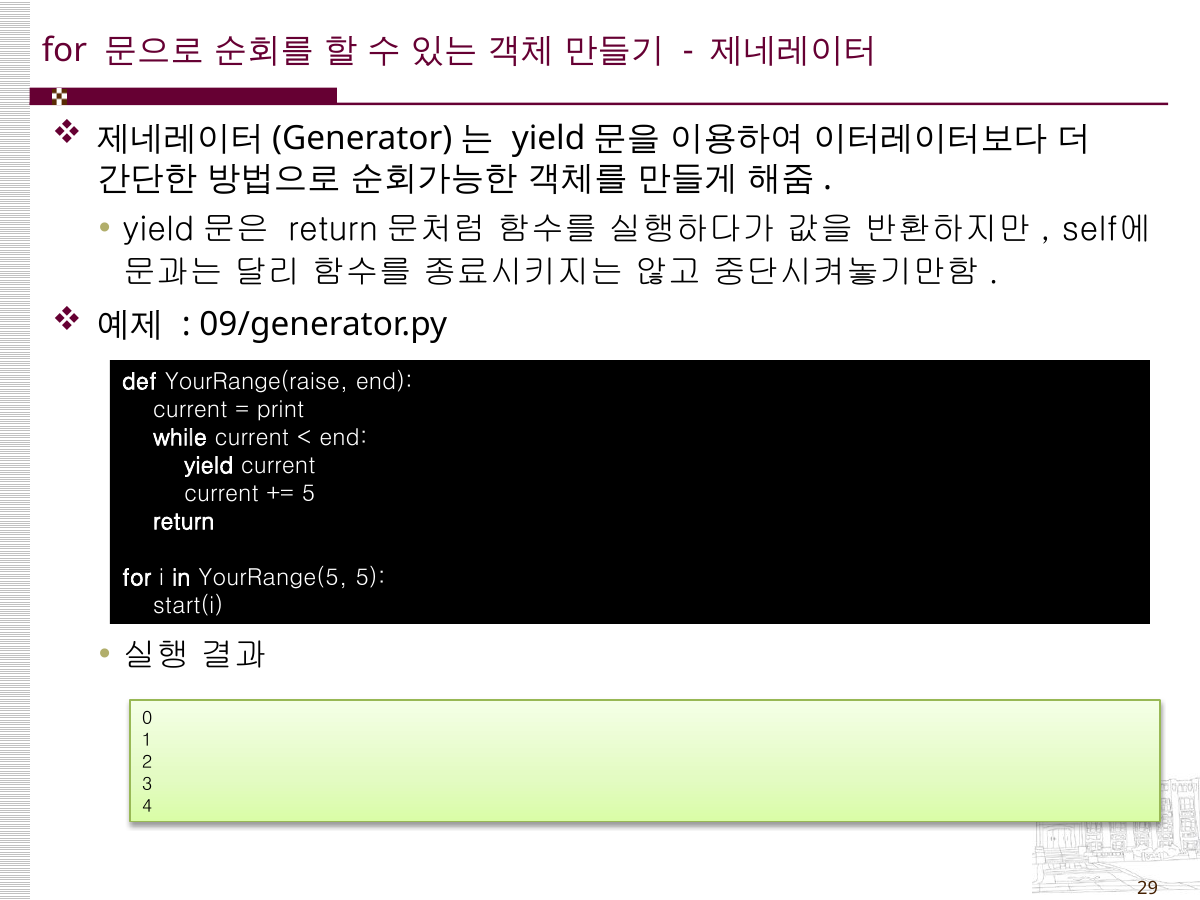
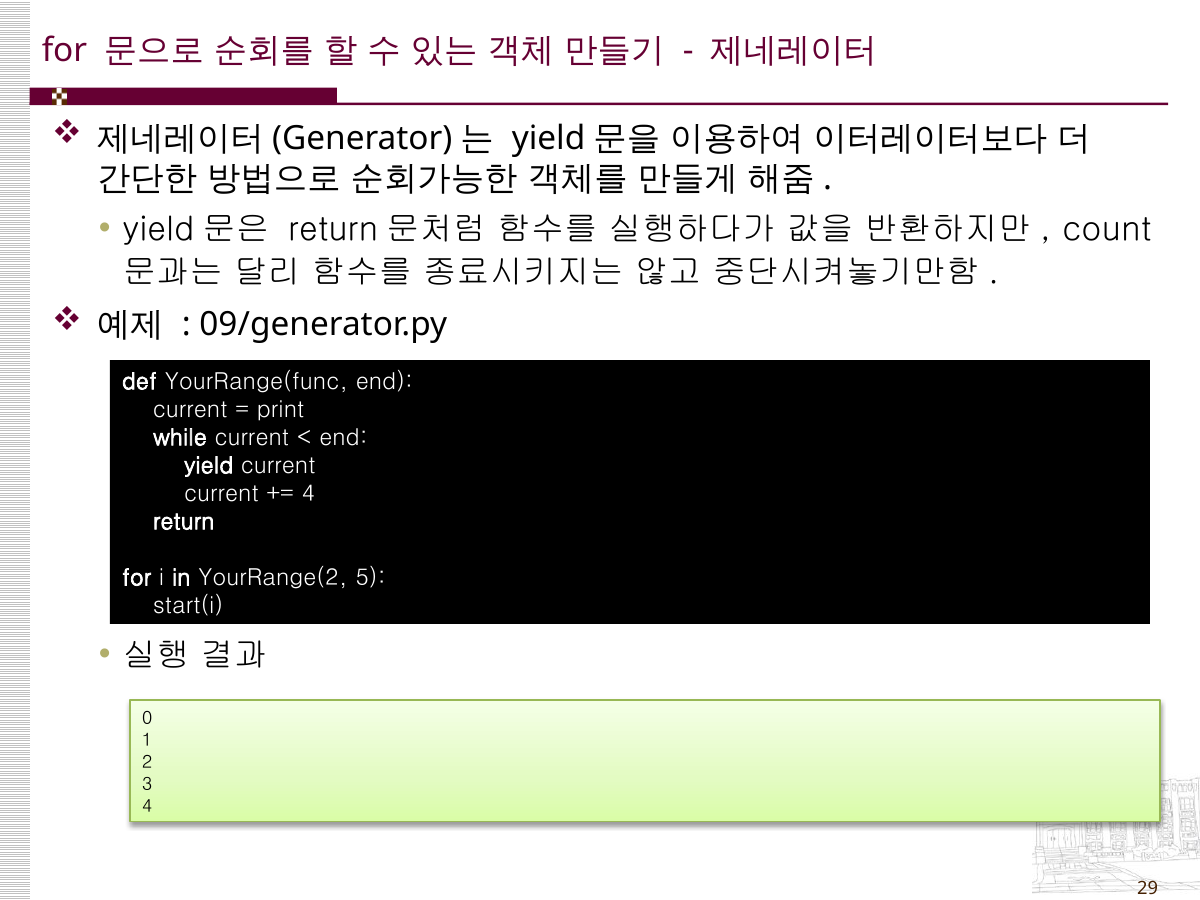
self에: self에 -> count (1107, 229)
YourRange(raise: YourRange(raise -> YourRange(func (256, 382)
5: 5 -> 4 (308, 494)
YourRange(5: YourRange(5 -> YourRange(2 (273, 578)
